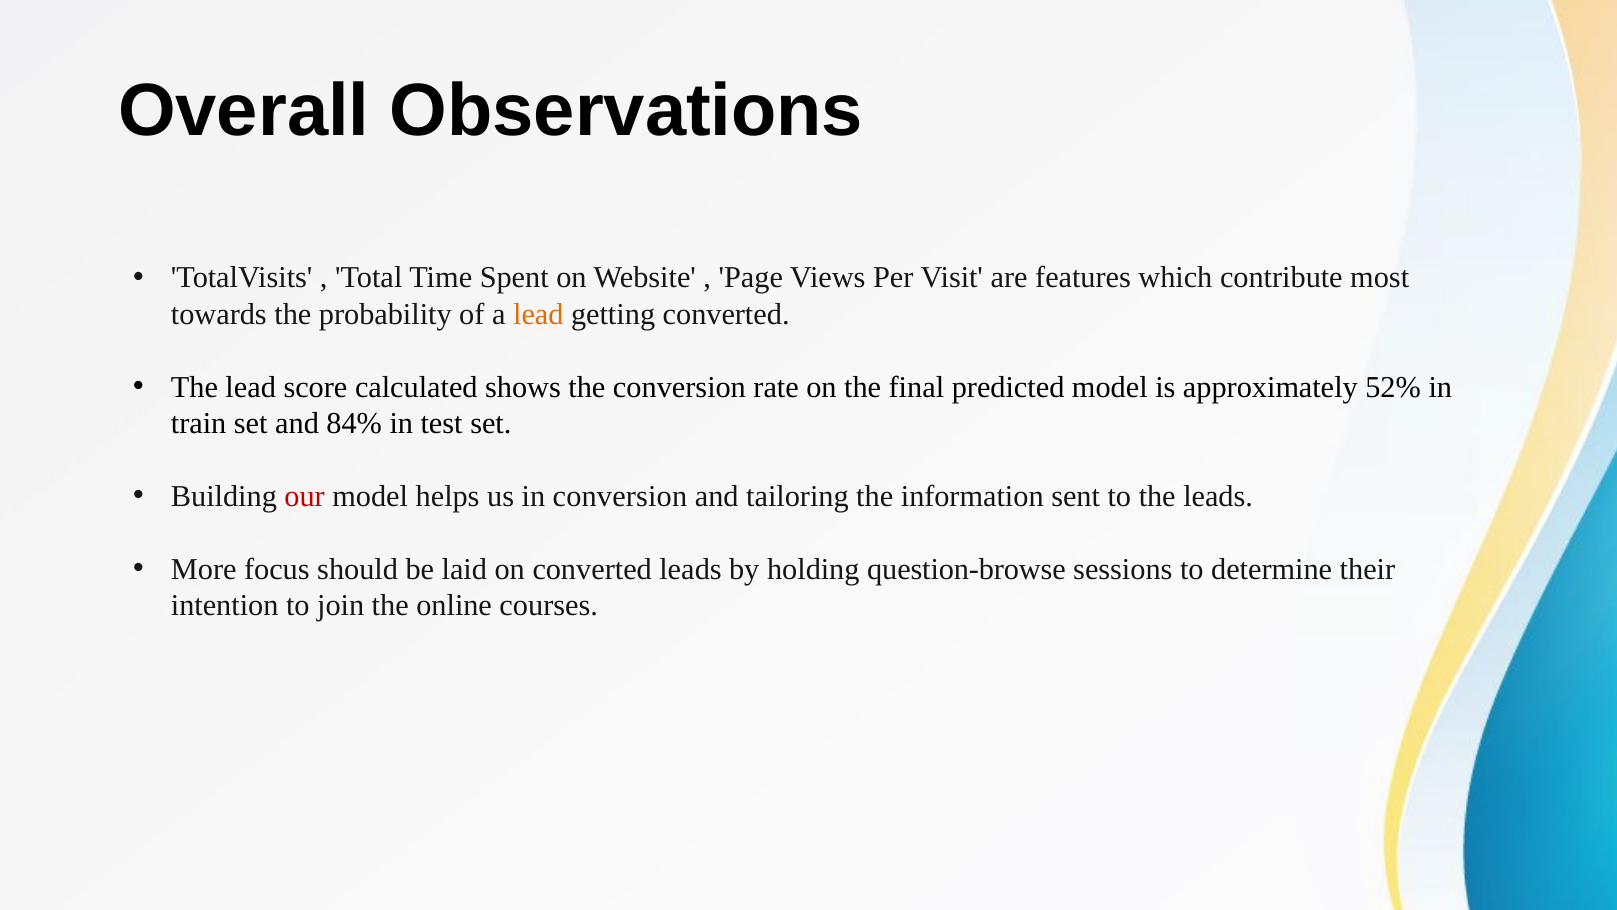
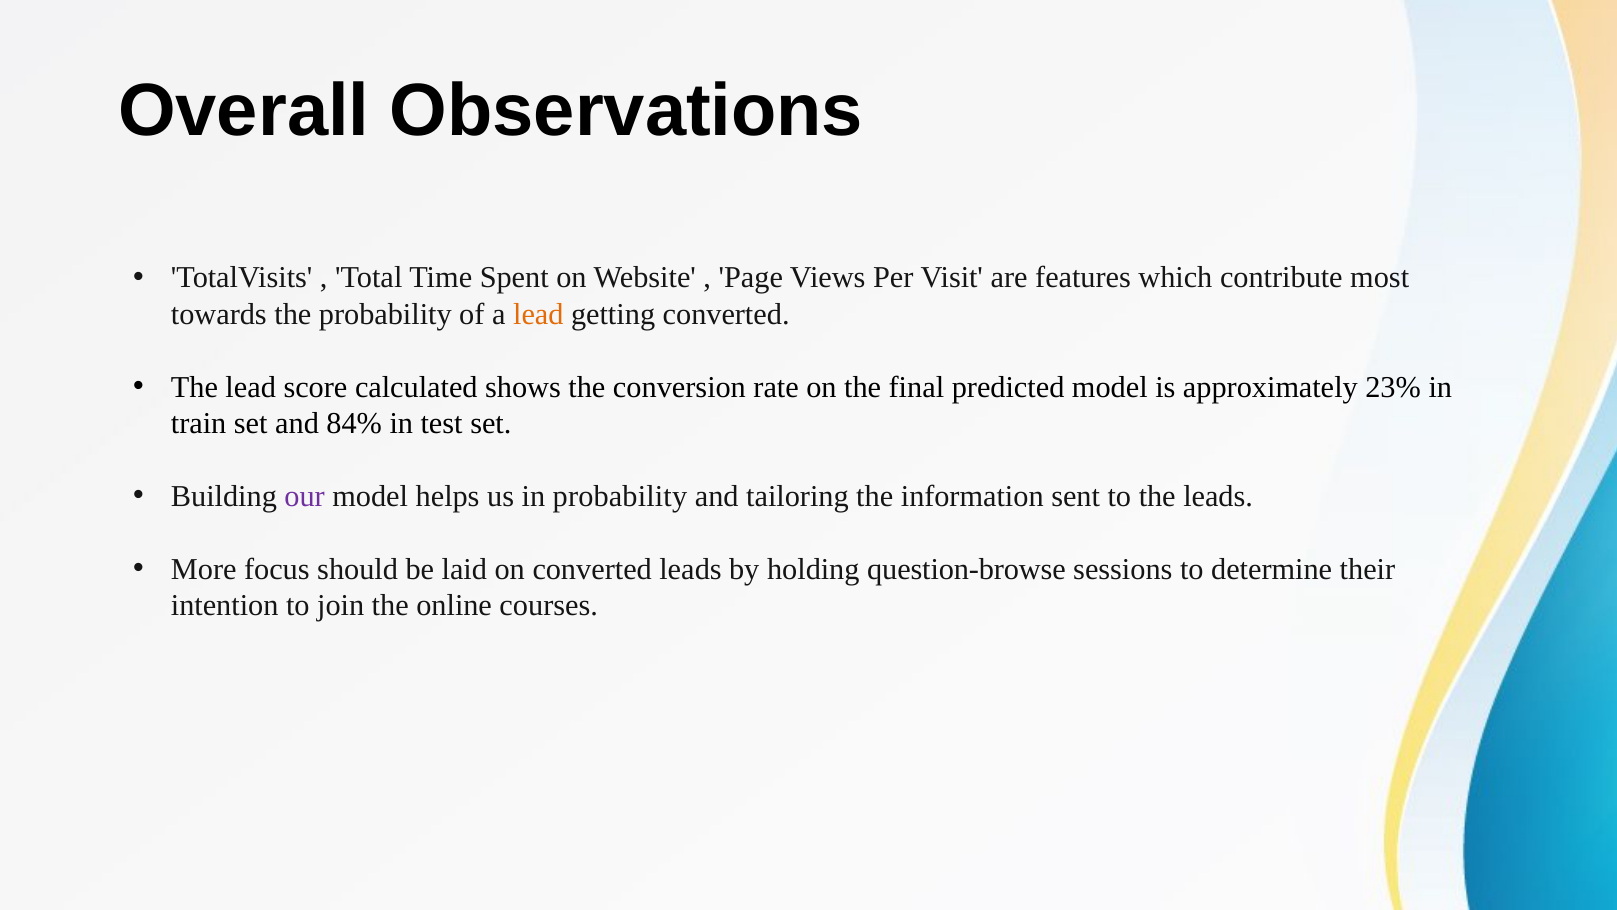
52%: 52% -> 23% (1393, 387)
our colour: red -> purple (305, 496)
in conversion: conversion -> probability (620, 496)
